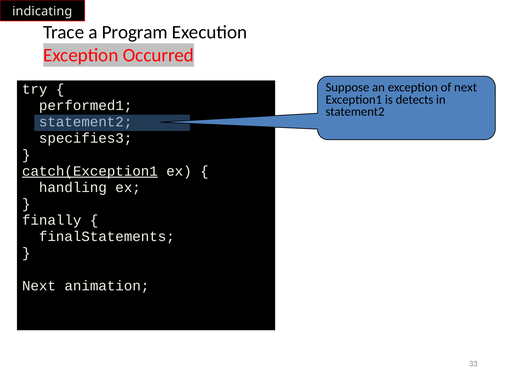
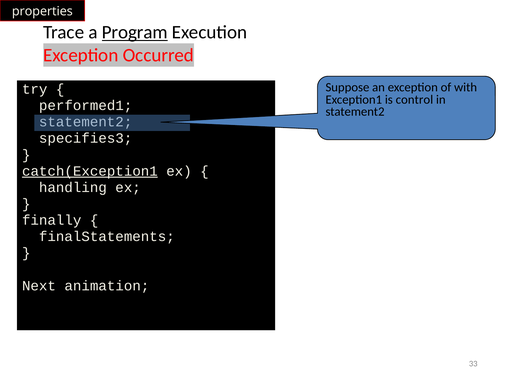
indicating: indicating -> properties (42, 11)
Program underline: none -> present (135, 32)
of next: next -> with (466, 87)
detects: detects -> control (414, 100)
